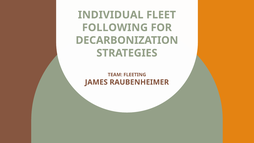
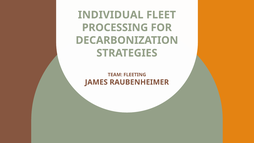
FOLLOWING: FOLLOWING -> PROCESSING (115, 28)
